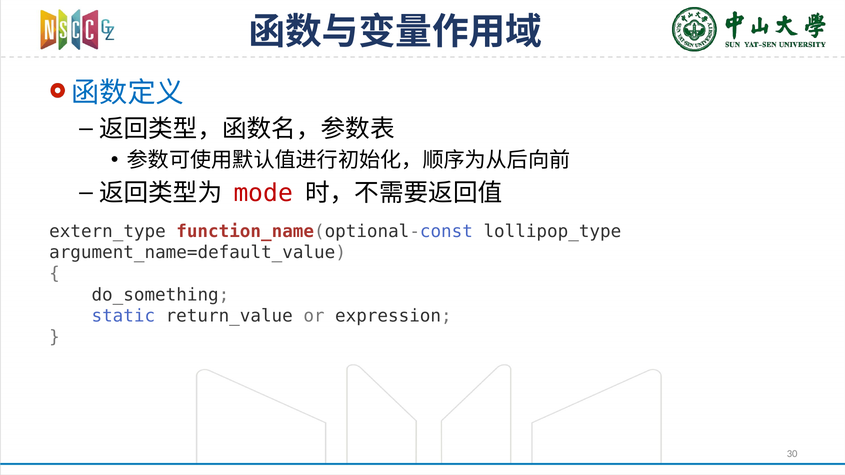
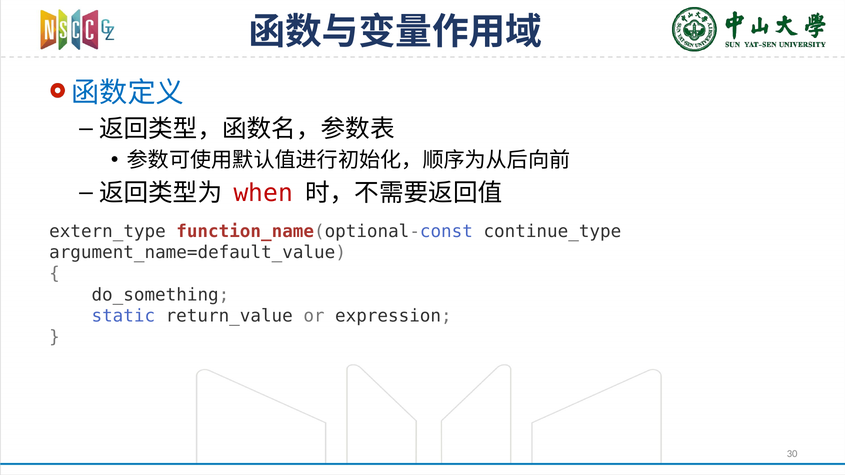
mode: mode -> when (263, 193)
lollipop_type: lollipop_type -> continue_type (552, 232)
